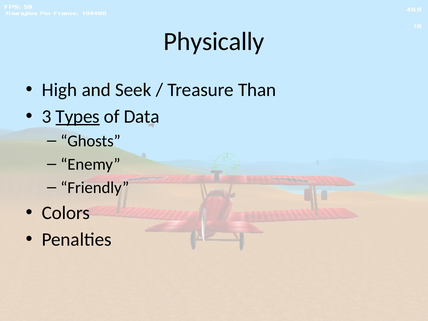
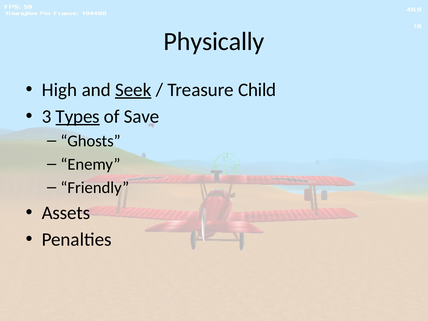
Seek underline: none -> present (133, 90)
Than: Than -> Child (257, 90)
Data: Data -> Save (142, 116)
Colors: Colors -> Assets (66, 213)
